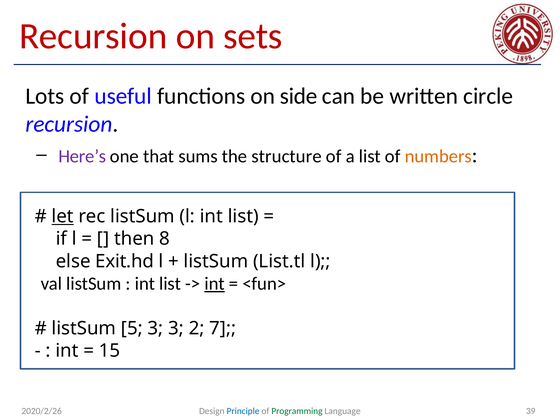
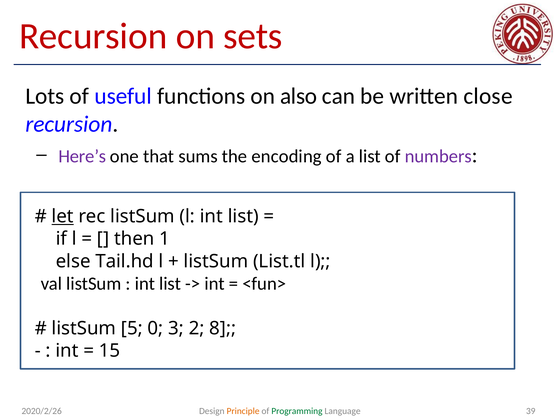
side: side -> also (299, 96)
circle: circle -> close (488, 96)
structure: structure -> encoding (287, 156)
numbers colour: orange -> purple (438, 156)
8: 8 -> 1 (165, 239)
Exit.hd: Exit.hd -> Tail.hd (125, 261)
int underline: present -> none (215, 284)
5 3: 3 -> 0 (155, 328)
7: 7 -> 8 (223, 328)
Principle colour: blue -> orange (243, 411)
